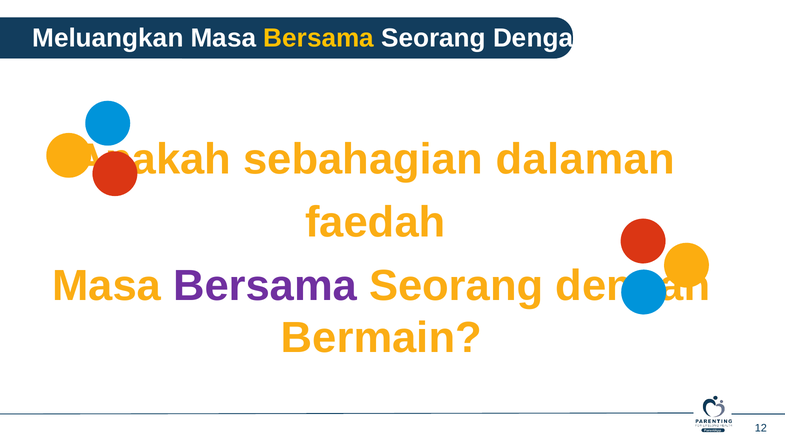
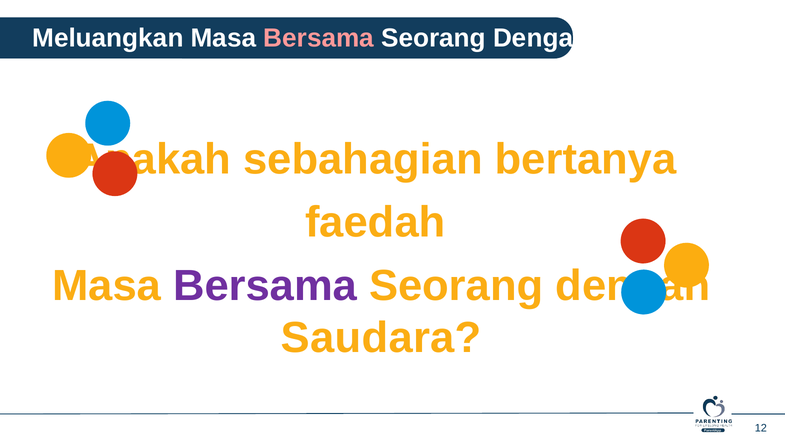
Bersama colour: yellow -> pink (319, 38)
dalaman: dalaman -> bertanya (586, 160)
Bermain: Bermain -> Saudara (381, 338)
